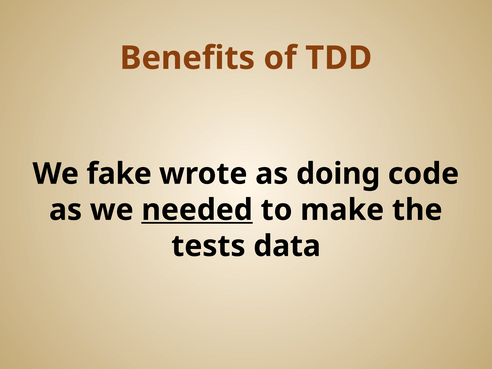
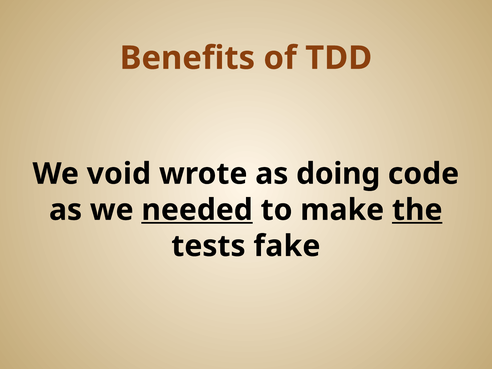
fake: fake -> void (119, 174)
the underline: none -> present (417, 210)
data: data -> fake (287, 246)
